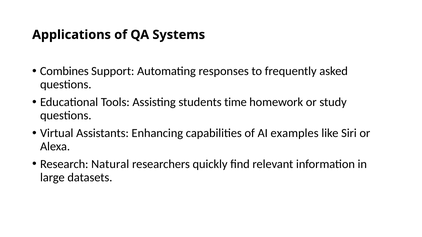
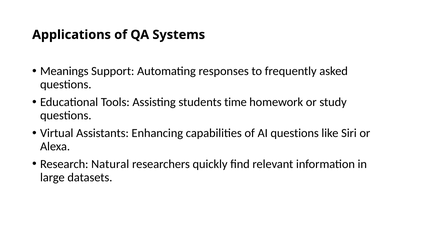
Combines: Combines -> Meanings (64, 71)
AI examples: examples -> questions (295, 133)
